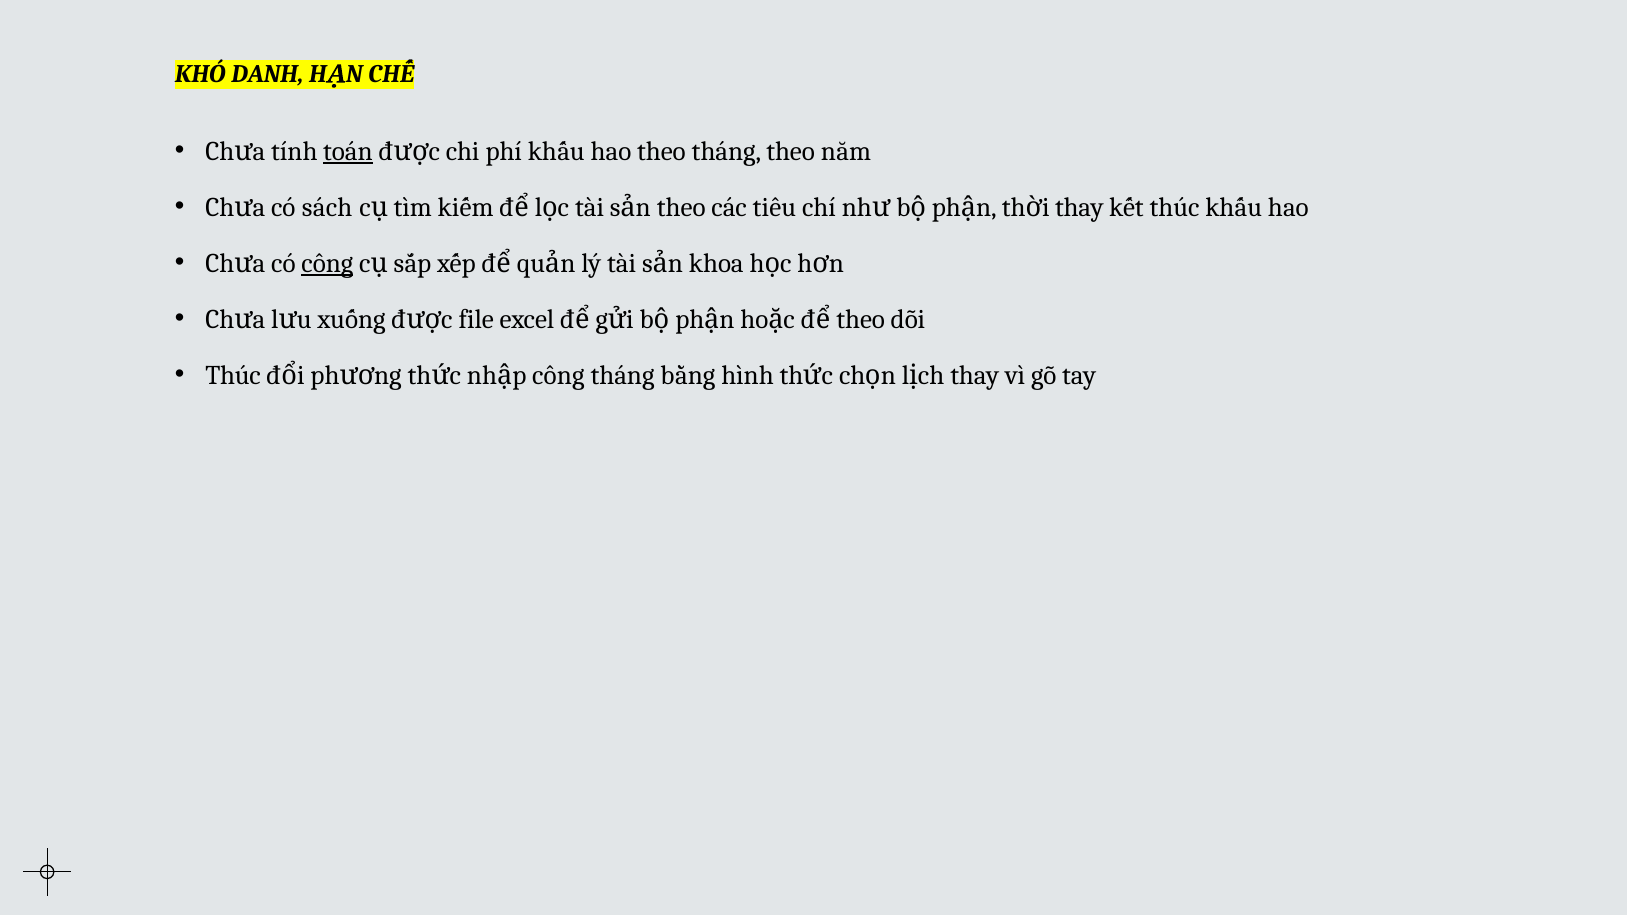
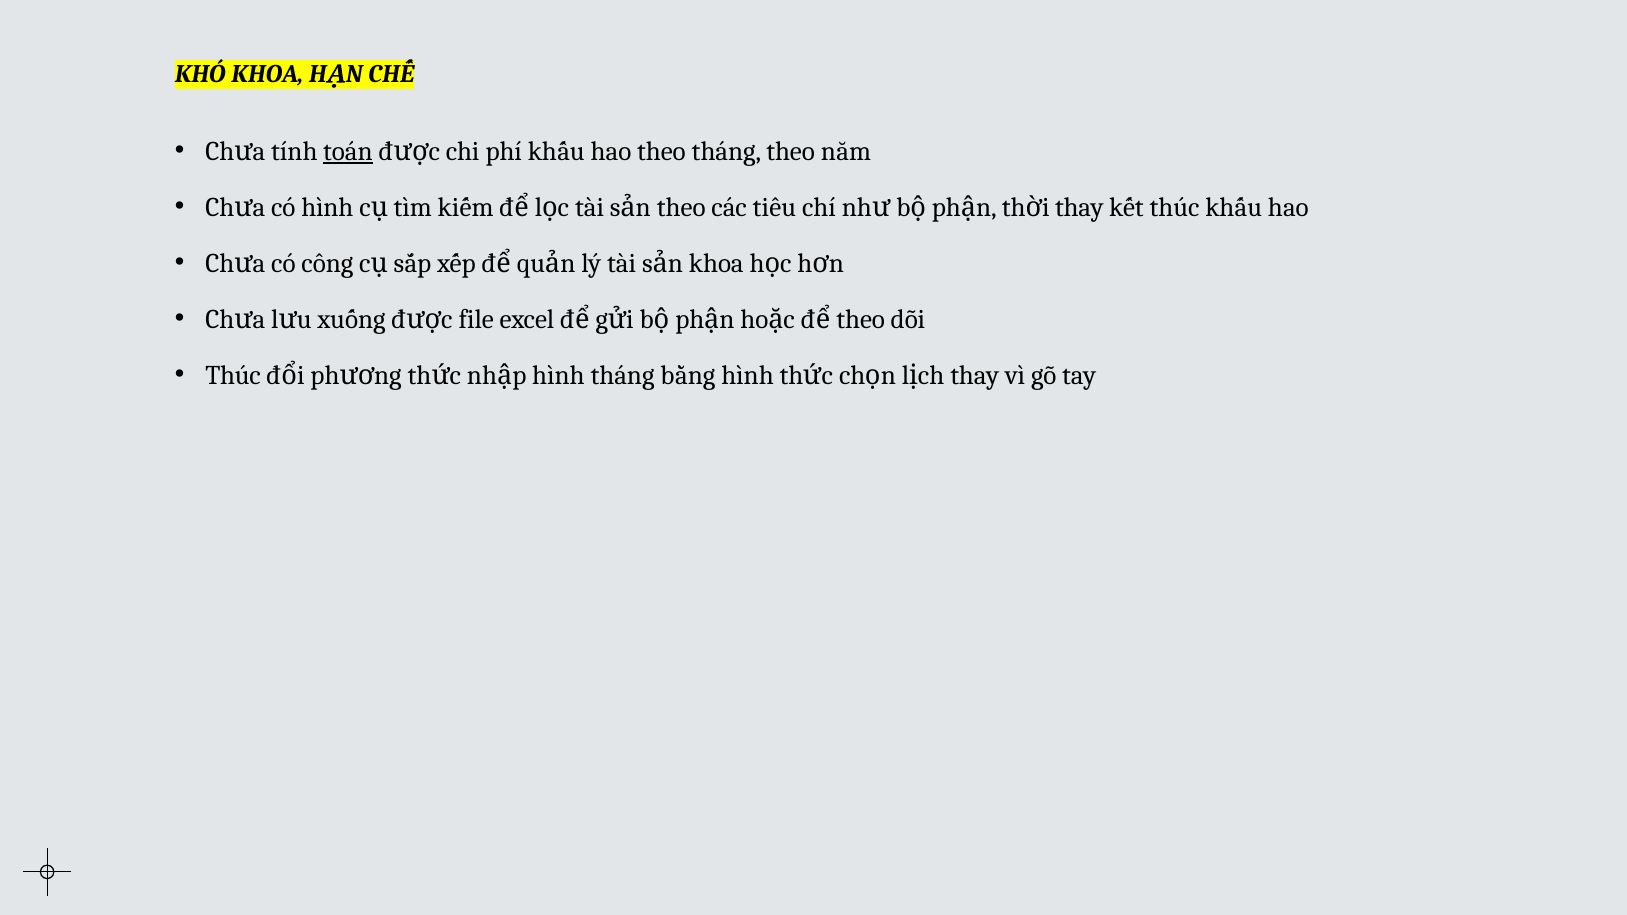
KHÓ DANH: DANH -> KHOA (267, 74)
có sách: sách -> hình (327, 208)
công underline: present -> none (327, 264)
công: công -> hình (558, 376)
